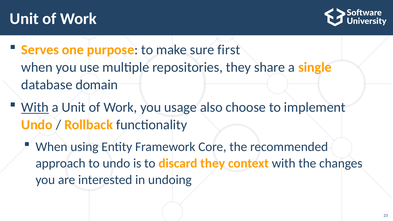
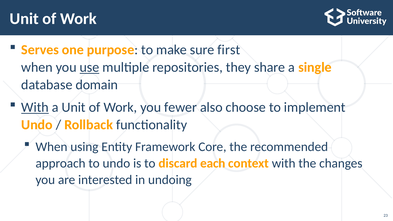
use underline: none -> present (90, 67)
usage: usage -> fewer (181, 107)
discard they: they -> each (213, 163)
